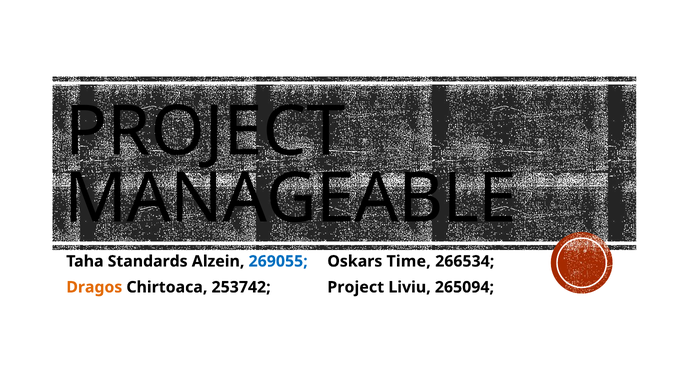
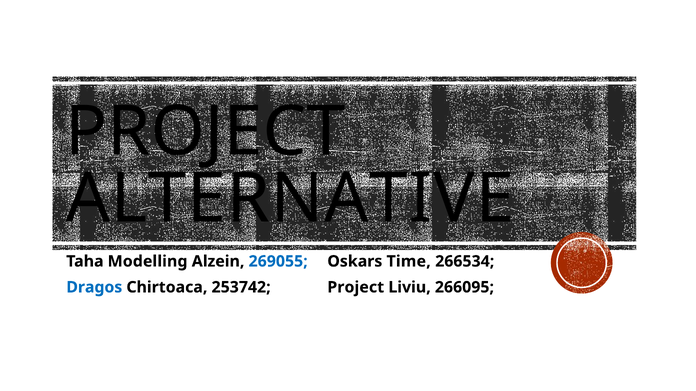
MANAGEABLE: MANAGEABLE -> ALTERNATIVE (290, 199)
Standards: Standards -> Modelling (148, 262)
Dragos colour: orange -> blue (94, 288)
265094: 265094 -> 266095 (464, 288)
